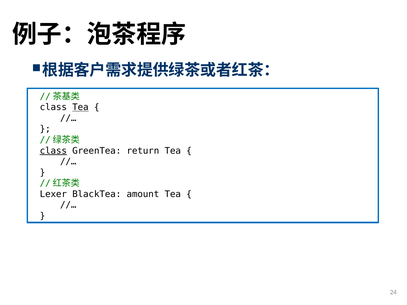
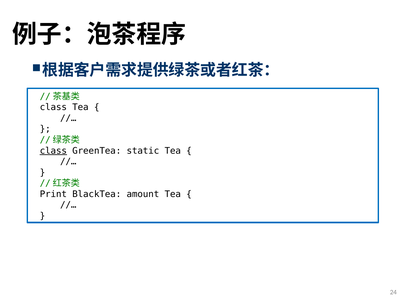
Tea underline: present -> none (80, 107)
return: return -> static (143, 151)
Lexer: Lexer -> Print (53, 194)
